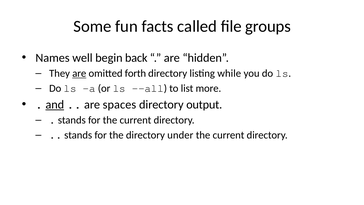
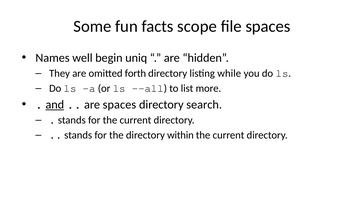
called: called -> scope (197, 26)
file groups: groups -> spaces (268, 26)
back: back -> uniq (136, 58)
are underline: present -> none (79, 73)
output: output -> search (204, 104)
under: under -> within (180, 135)
